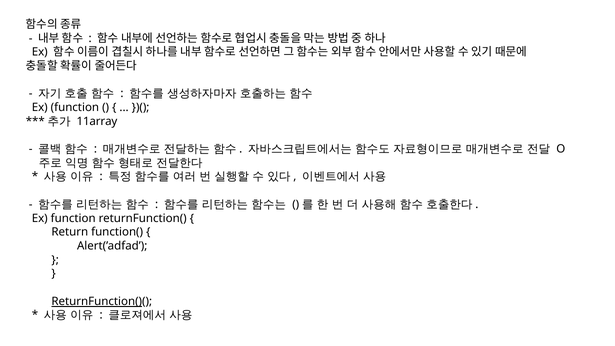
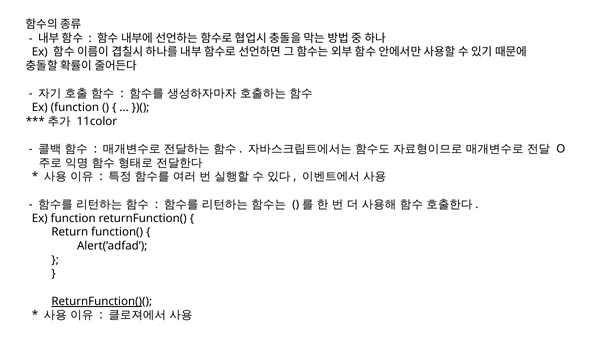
11array: 11array -> 11color (97, 121)
